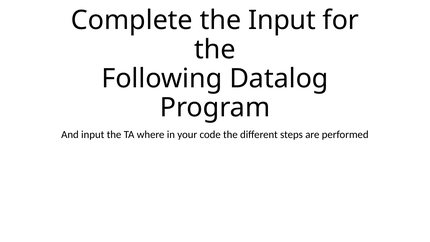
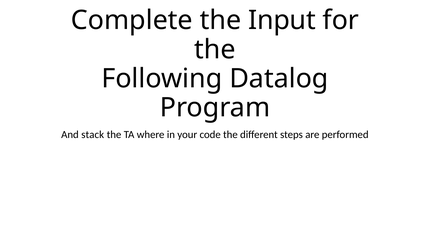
And input: input -> stack (93, 134)
